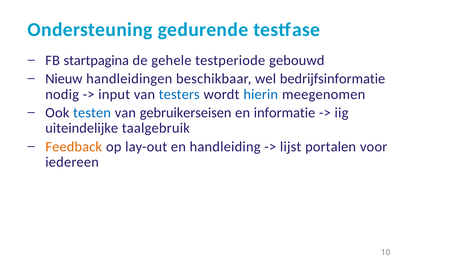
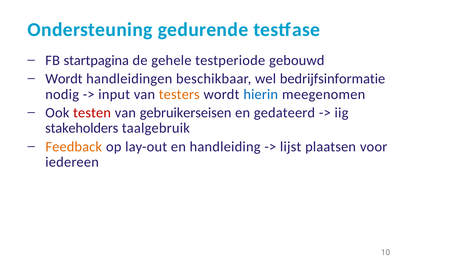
Nieuw: Nieuw -> Wordt (64, 79)
testers colour: blue -> orange (179, 94)
testen colour: blue -> red (92, 113)
informatie: informatie -> gedateerd (284, 113)
uiteindelijke: uiteindelijke -> stakeholders (82, 128)
portalen: portalen -> plaatsen (331, 147)
